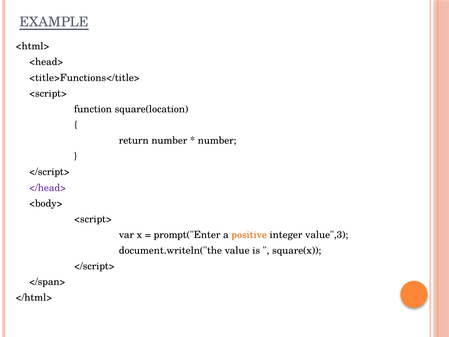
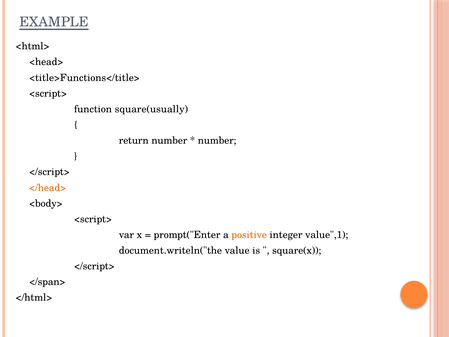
square(location: square(location -> square(usually (151, 109)
</head> colour: purple -> orange (48, 188)
value",3: value",3 -> value",1 (327, 235)
